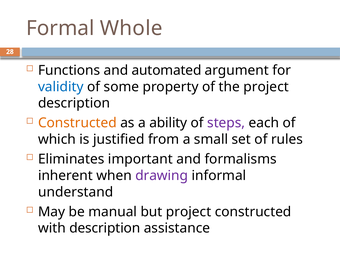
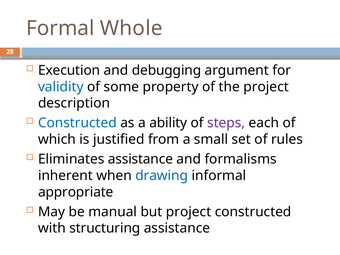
Functions: Functions -> Execution (69, 70)
automated: automated -> debugging (167, 70)
Constructed colour: orange -> blue (77, 123)
Eliminates important: important -> assistance (140, 159)
drawing colour: purple -> blue (162, 176)
understand: understand -> appropriate (76, 192)
with description: description -> structuring (105, 228)
